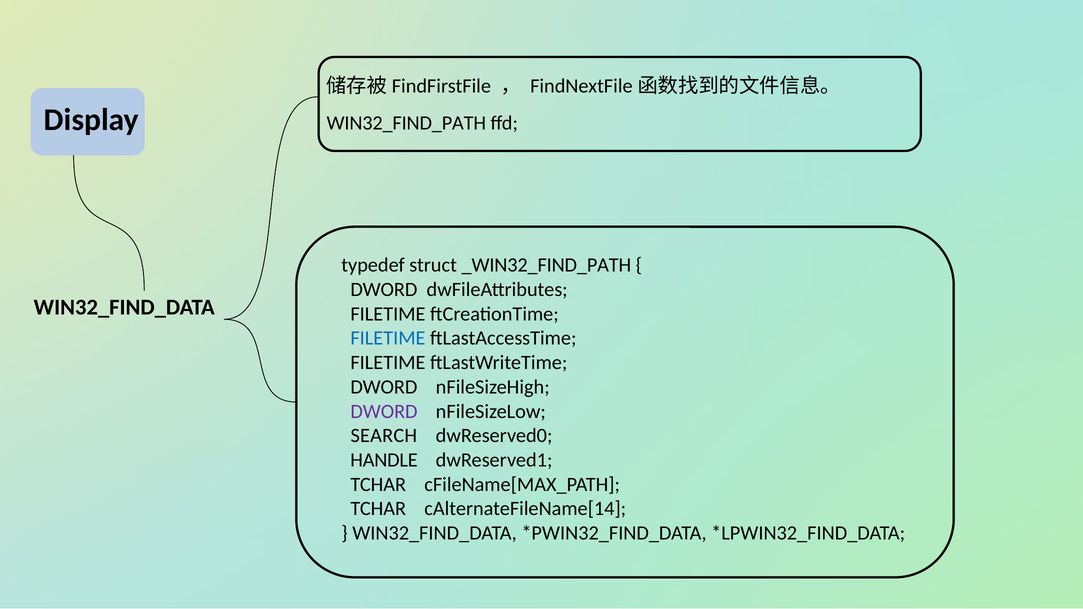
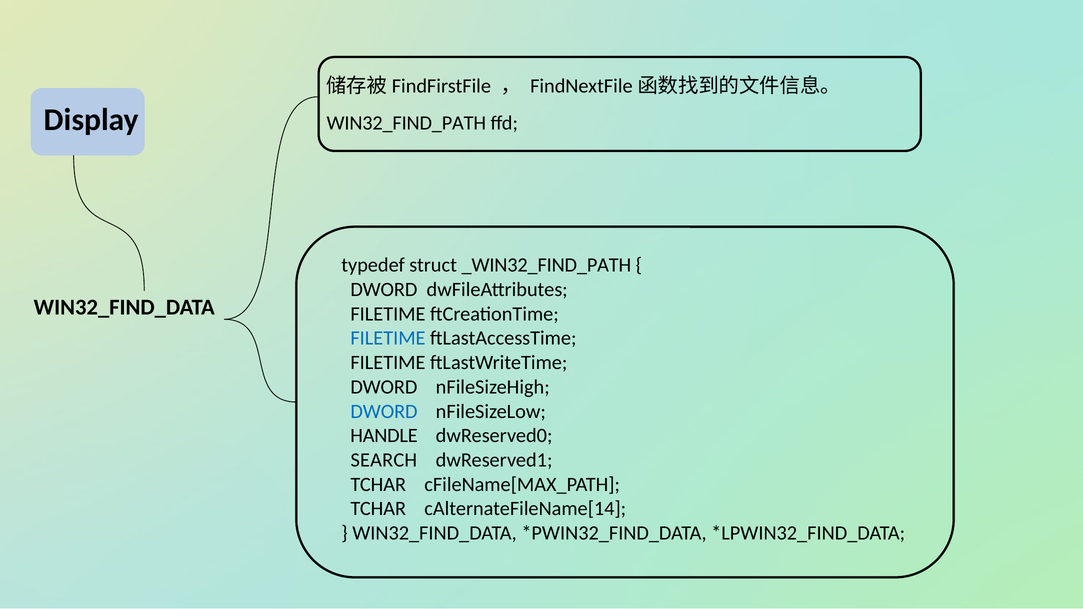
DWORD colour: purple -> blue (384, 411)
SEARCH: SEARCH -> HANDLE (384, 436)
HANDLE: HANDLE -> SEARCH (384, 460)
